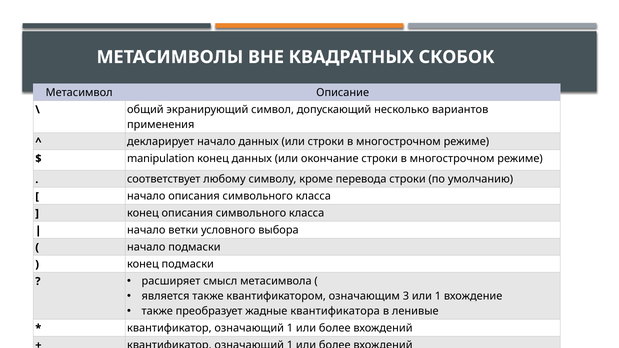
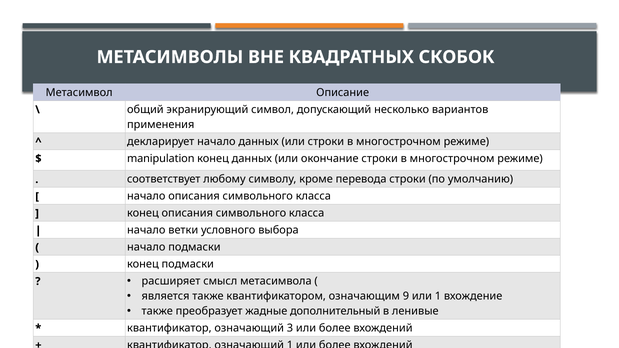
3: 3 -> 9 (406, 296)
жадные квантификатора: квантификатора -> дополнительный (335, 311)
1: 1 -> 3 (290, 328)
